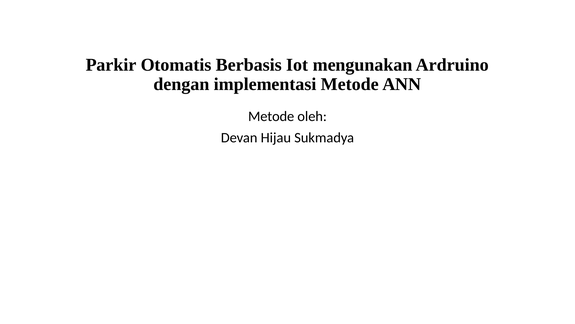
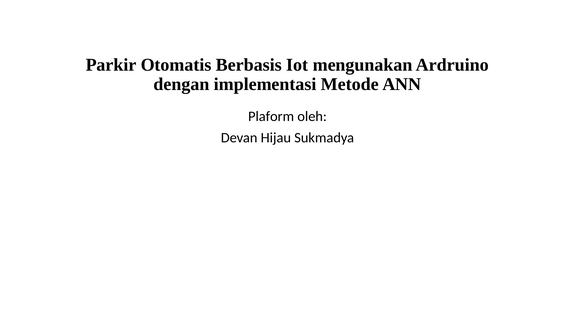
Metode: Metode -> Plaform (271, 116)
